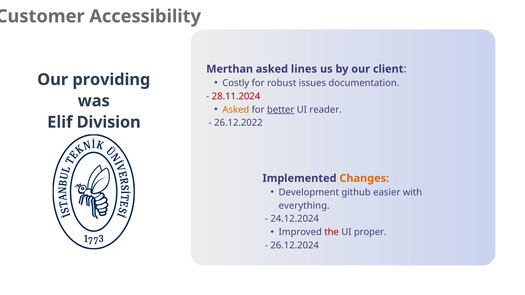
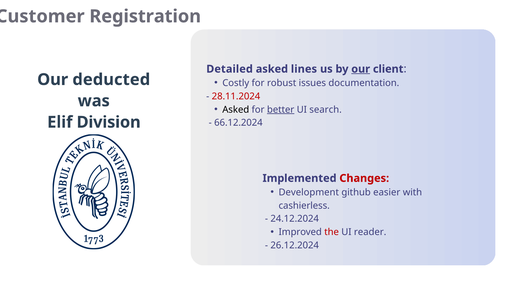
Accessibility: Accessibility -> Registration (145, 16)
Merthan: Merthan -> Detailed (230, 69)
our underline: none -> present (361, 69)
providing: providing -> deducted (111, 80)
Asked colour: orange -> black (236, 110)
reader: reader -> search (326, 110)
26.12.2022: 26.12.2022 -> 66.12.2024 (238, 123)
Changes colour: orange -> red (364, 178)
everything: everything -> cashierless (304, 206)
proper: proper -> reader (370, 232)
